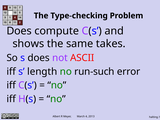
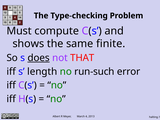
Does: Does -> Must (19, 31)
takes: takes -> finite (111, 44)
does underline: none -> present (39, 58)
ASCII: ASCII -> THAT (82, 58)
